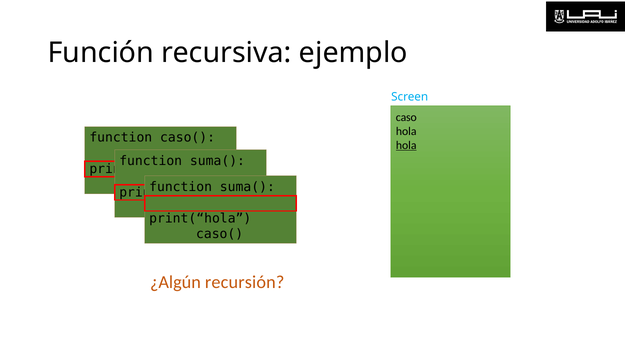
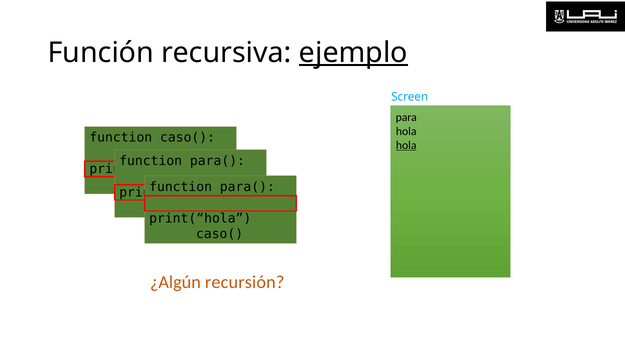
ejemplo underline: none -> present (353, 53)
caso: caso -> para (406, 117)
suma(: suma( -> para( (217, 161)
suma(: suma( -> para( (247, 187)
